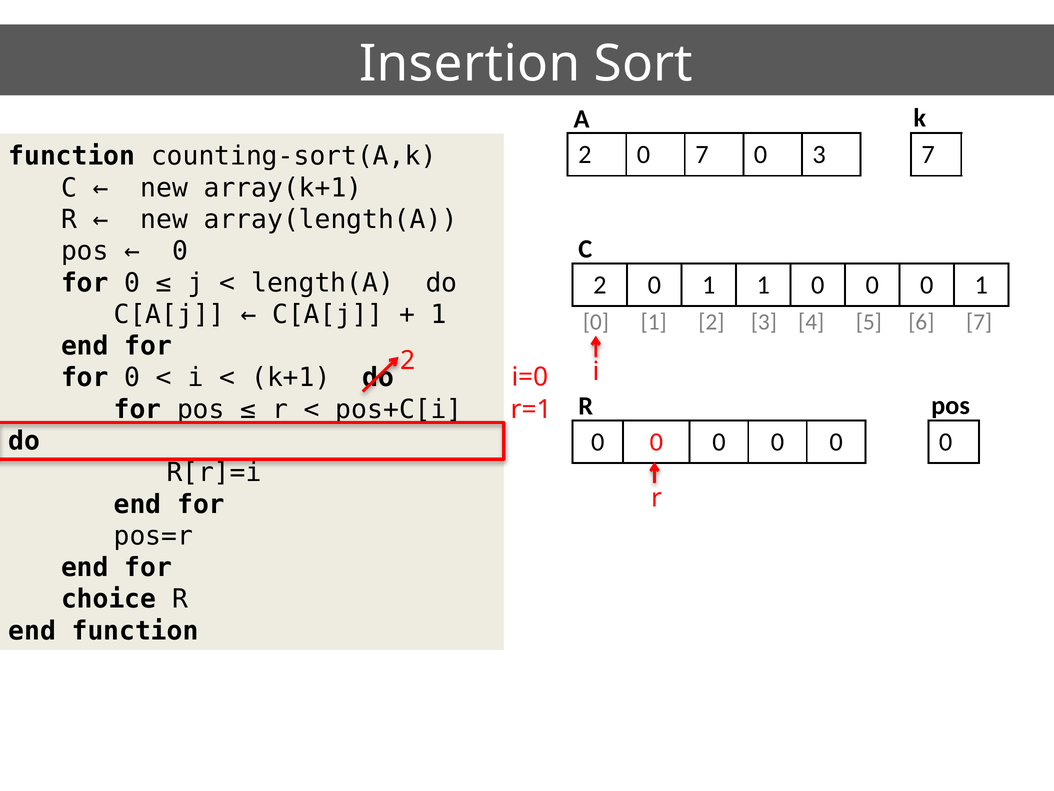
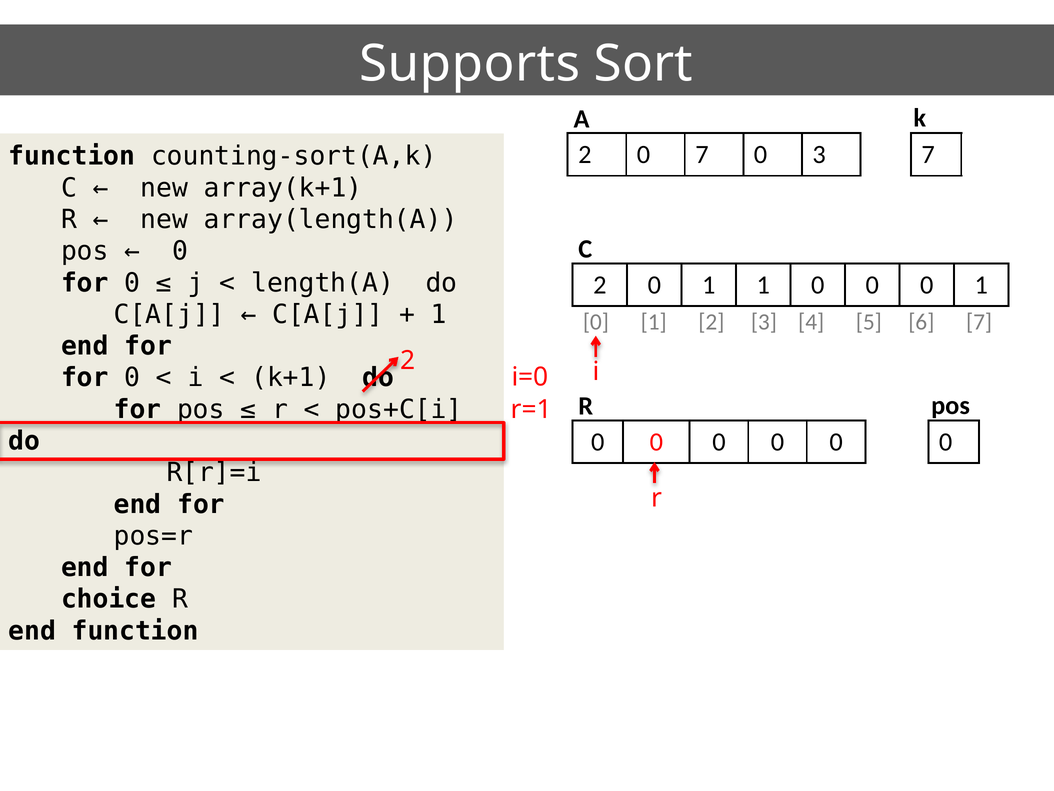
Insertion: Insertion -> Supports (470, 64)
